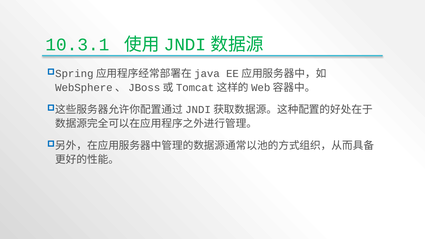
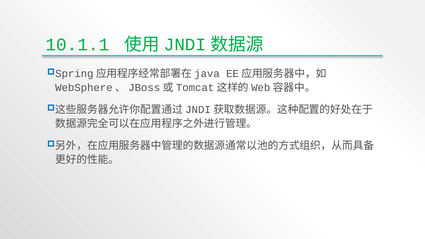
10.3.1: 10.3.1 -> 10.1.1 (77, 45)
